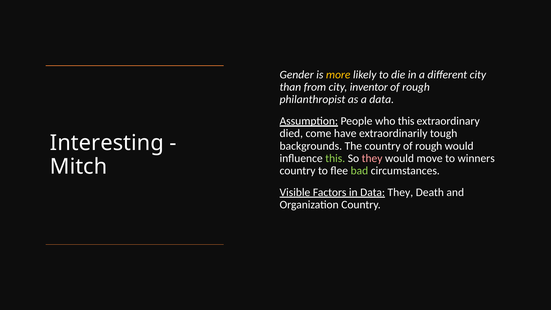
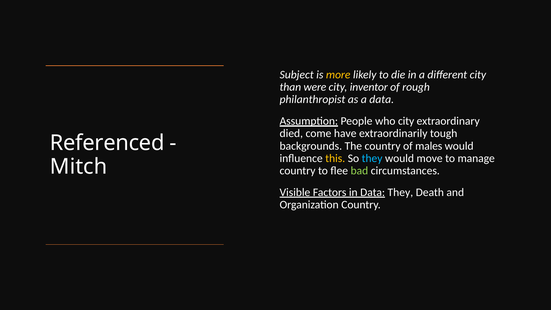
Gender: Gender -> Subject (297, 75)
from: from -> were (315, 87)
who this: this -> city (406, 121)
Interesting: Interesting -> Referenced (107, 143)
country of rough: rough -> males (429, 146)
this colour: light green -> yellow (335, 158)
they colour: pink -> light blue (372, 158)
winners: winners -> manage (476, 158)
